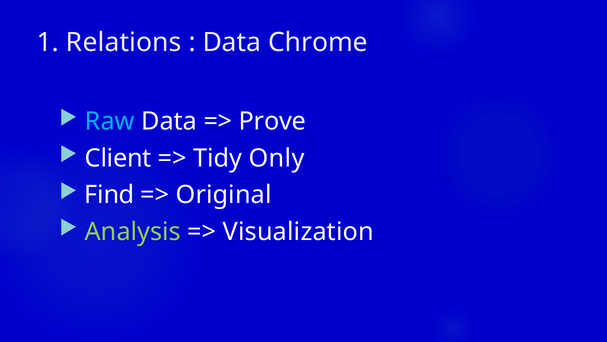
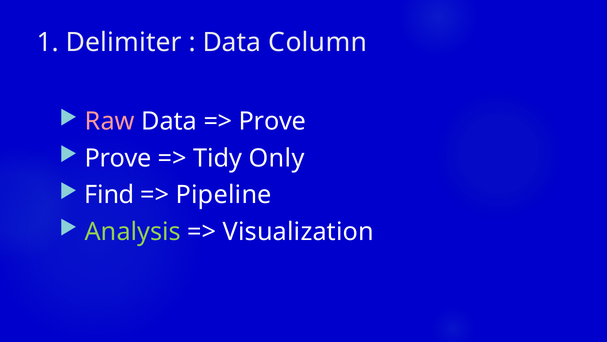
Relations: Relations -> Delimiter (124, 43)
Chrome: Chrome -> Column (318, 43)
Raw colour: light blue -> pink (110, 121)
Client: Client -> Prove (118, 158)
Original: Original -> Pipeline (224, 195)
